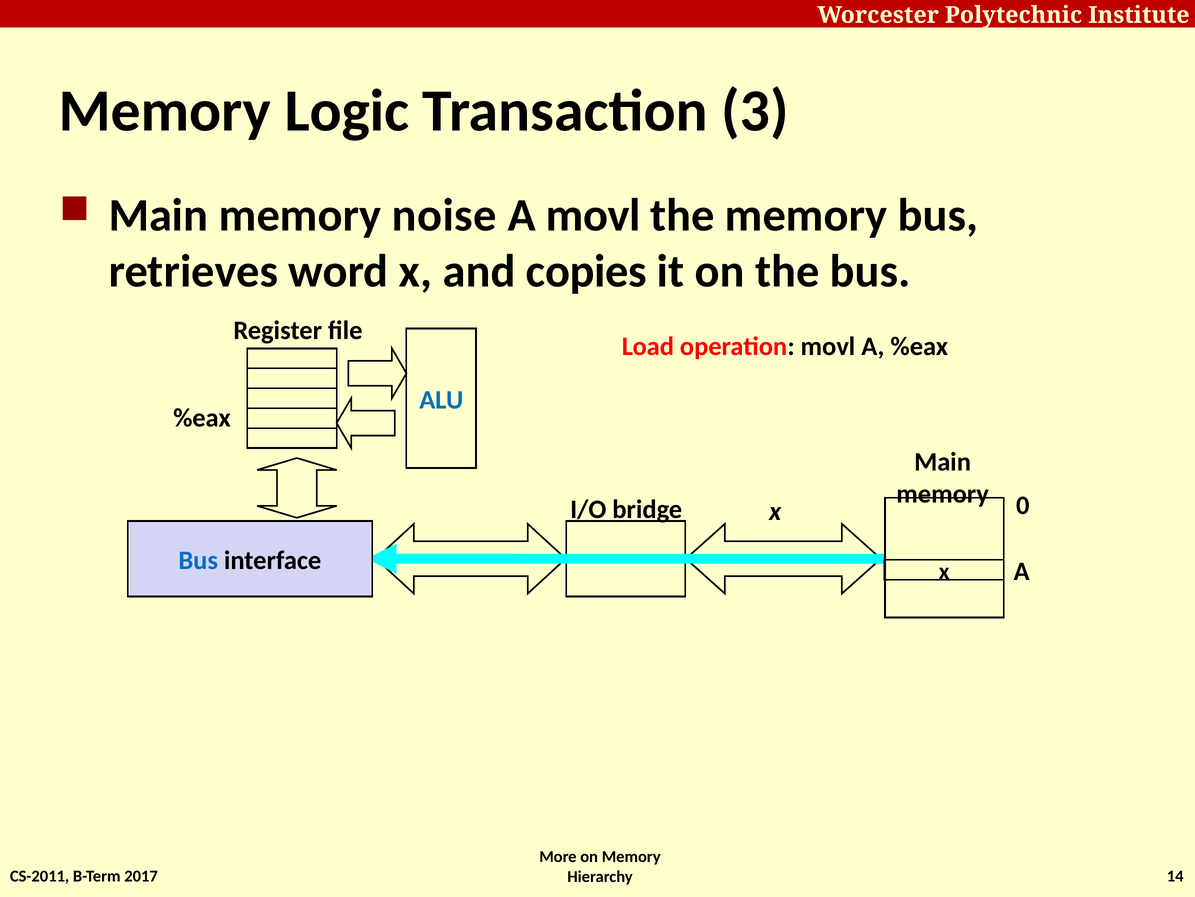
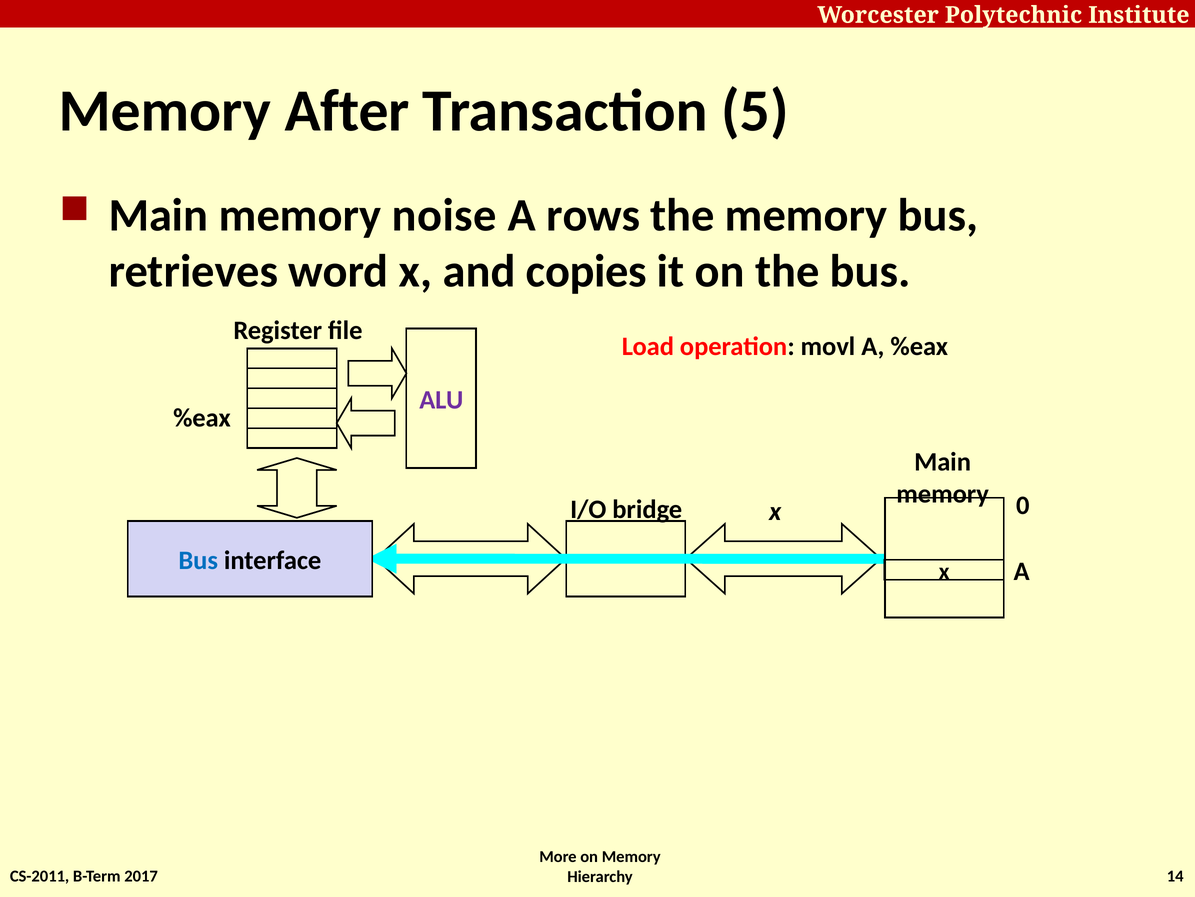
Logic: Logic -> After (347, 111)
3: 3 -> 5 (755, 111)
A movl: movl -> rows (593, 215)
ALU colour: blue -> purple (441, 400)
